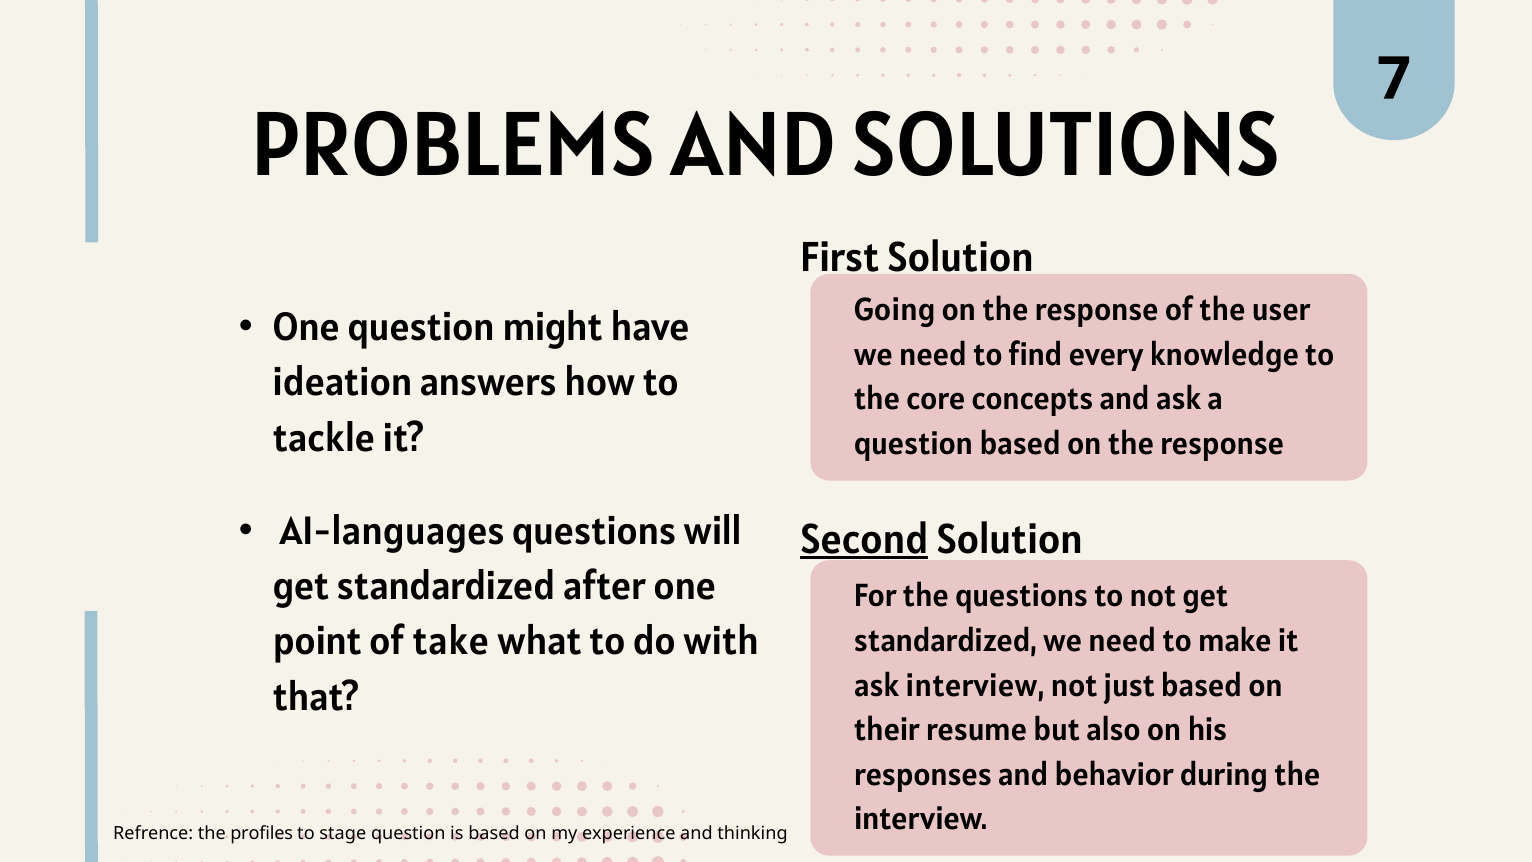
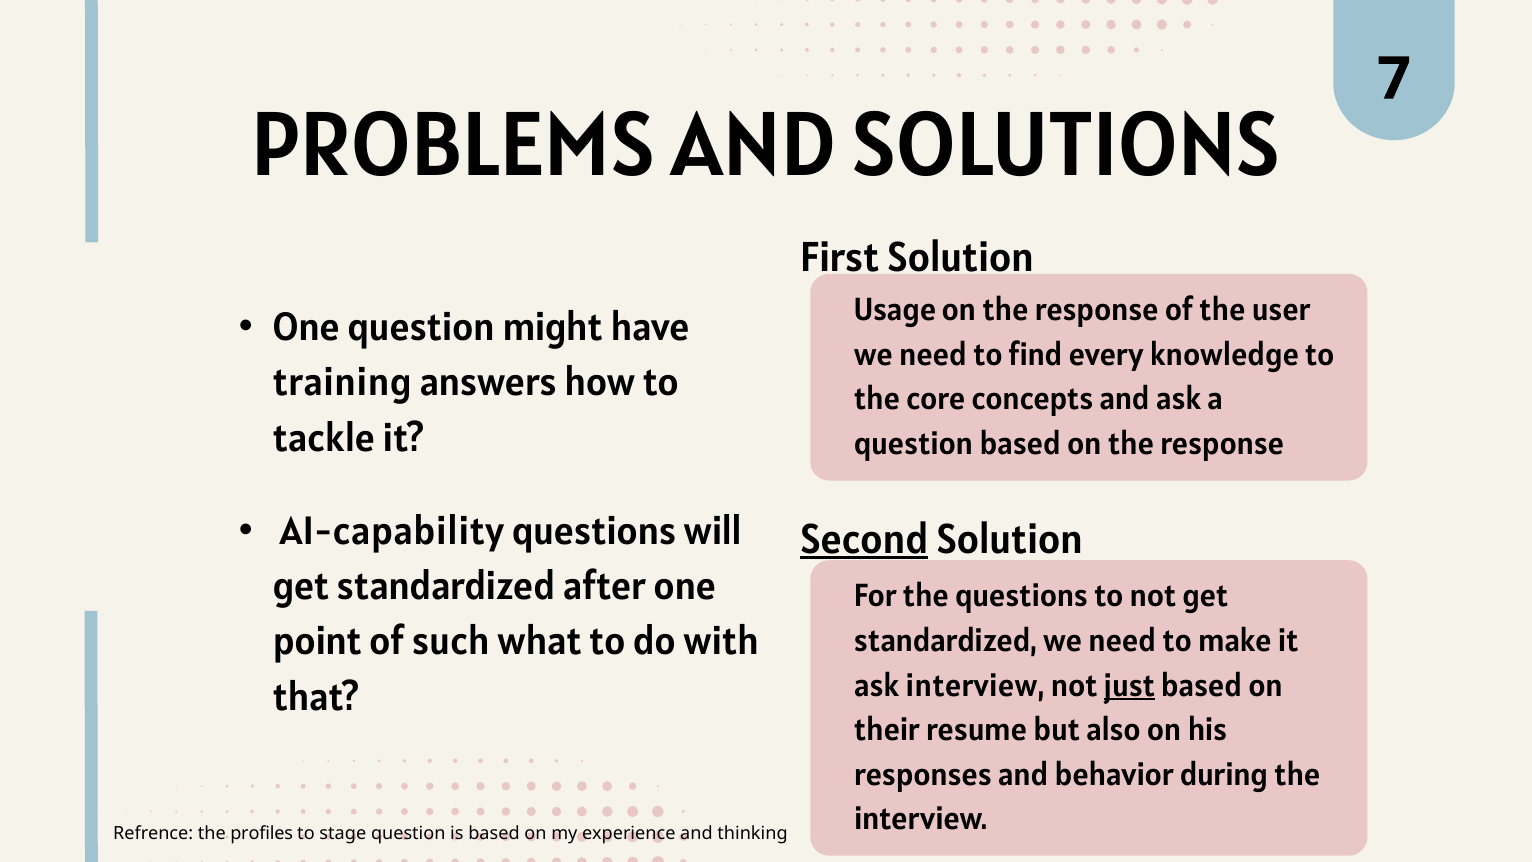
Going: Going -> Usage (895, 310)
ideation: ideation -> training (342, 383)
AI-languages: AI-languages -> AI-capability (392, 531)
take: take -> such (451, 642)
just underline: none -> present (1129, 685)
